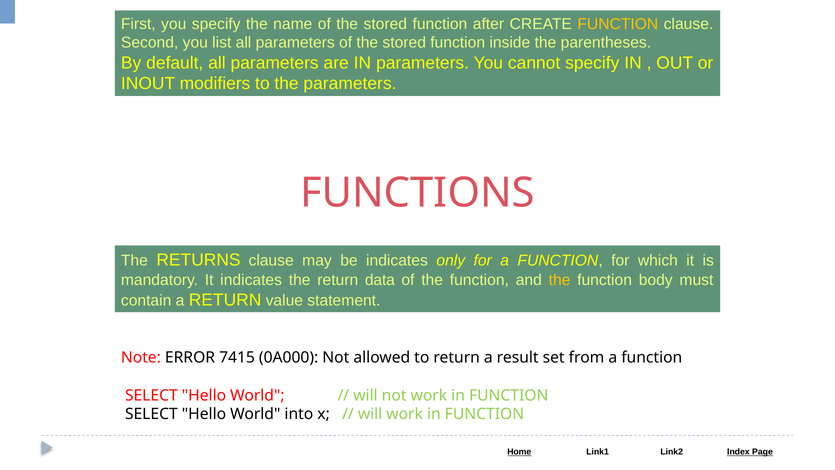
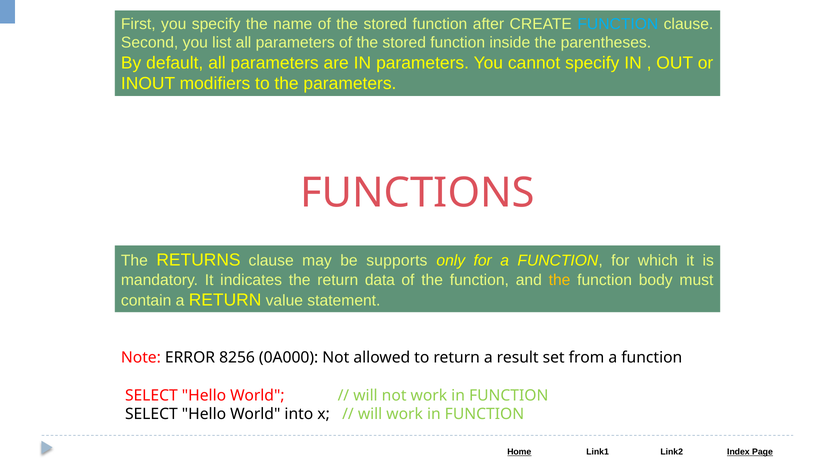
FUNCTION colour: yellow -> light blue (618, 24)
be indicates: indicates -> supports (397, 261)
7415: 7415 -> 8256 (237, 358)
